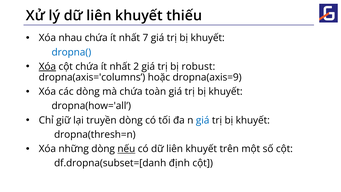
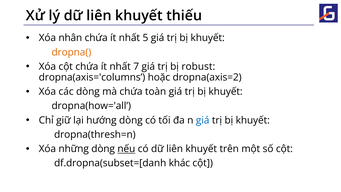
nhau: nhau -> nhân (70, 38)
7: 7 -> 5 (145, 38)
dropna( colour: blue -> orange (71, 52)
Xóa underline: present -> none (47, 67)
2: 2 -> 7 (136, 67)
dropna(axis=9: dropna(axis=9 -> dropna(axis=2 (207, 77)
truyền: truyền -> hướng (101, 120)
định: định -> khác (179, 163)
